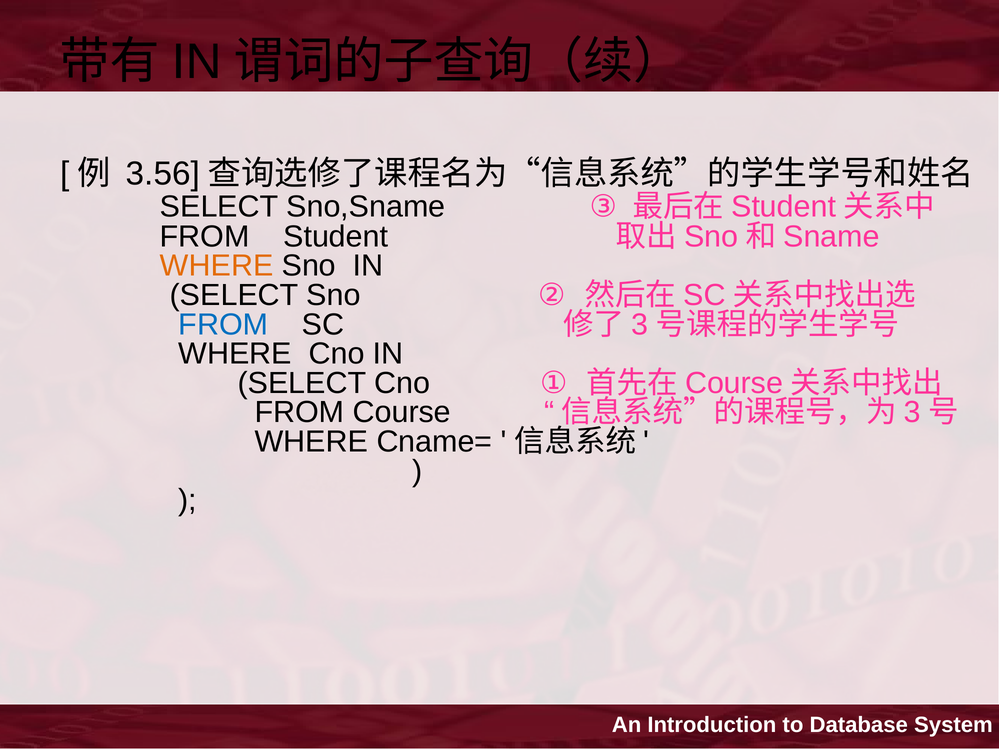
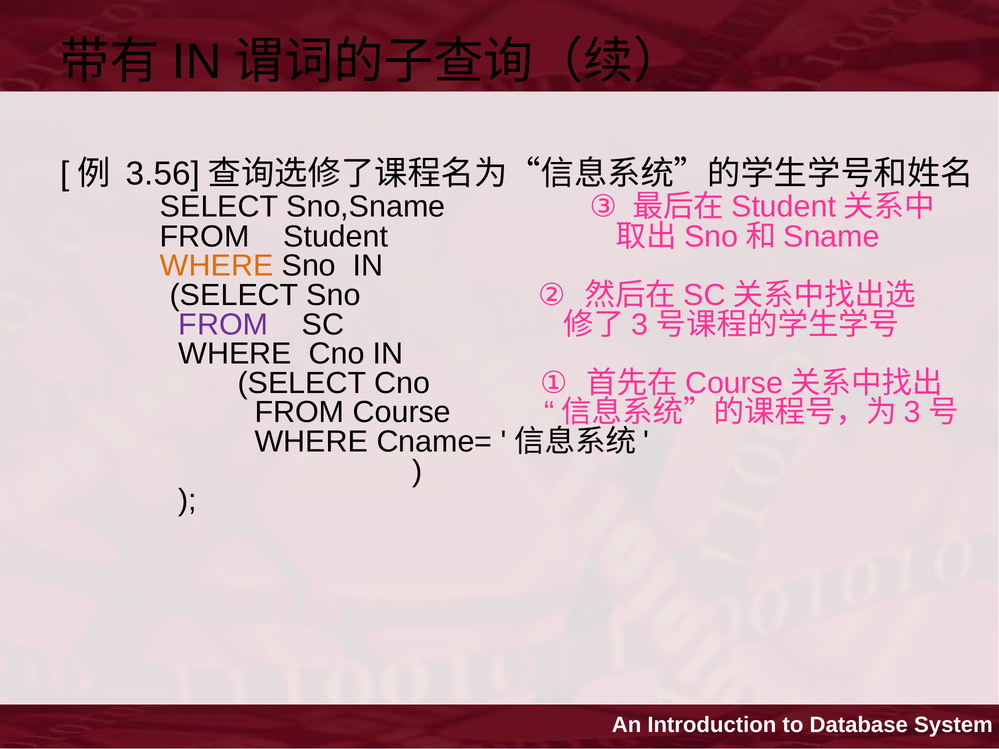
FROM colour: blue -> purple (223, 325)
